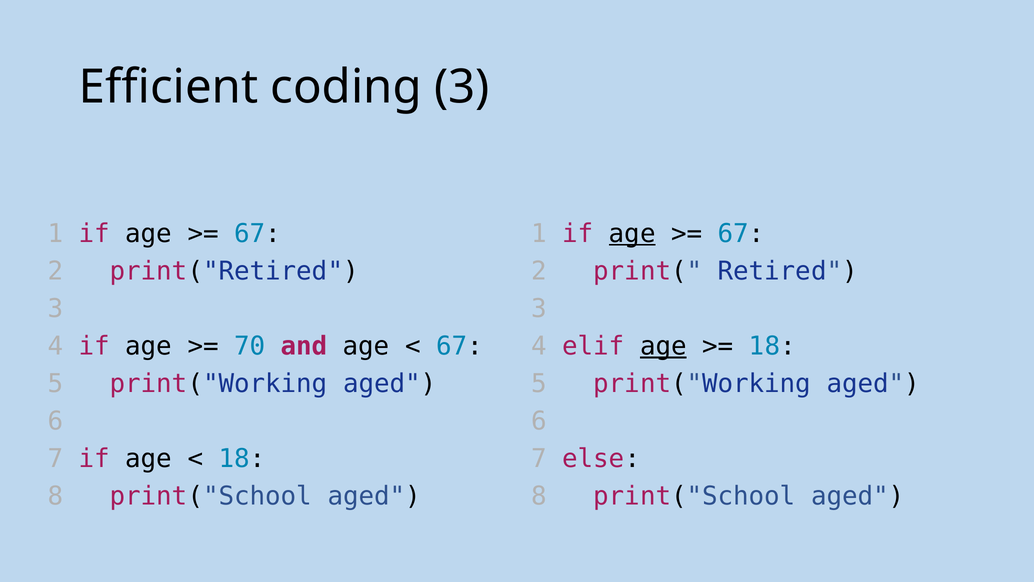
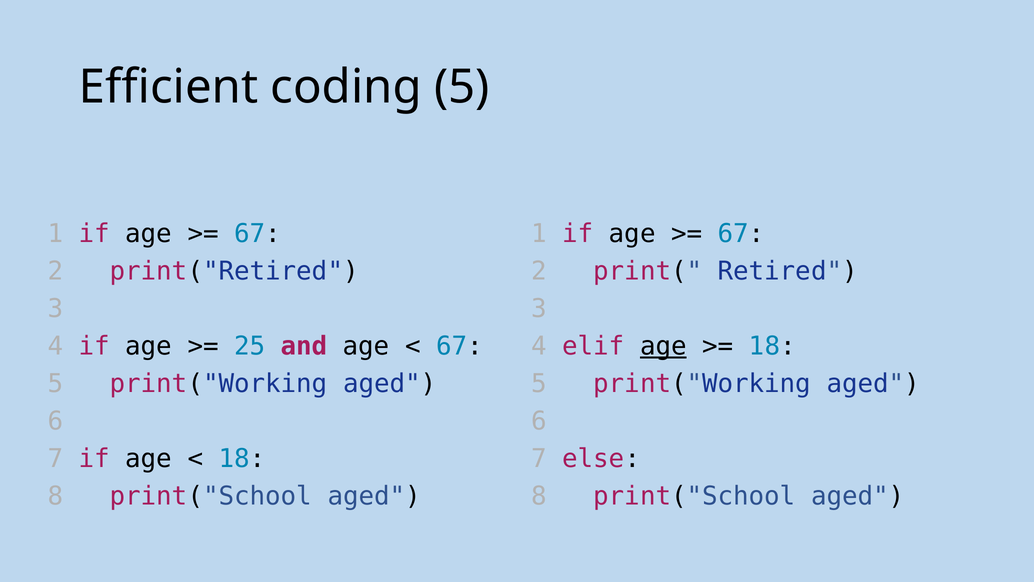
coding 3: 3 -> 5 (462, 87)
age underline: present -> none (632, 234)
70: 70 -> 25 (250, 346)
